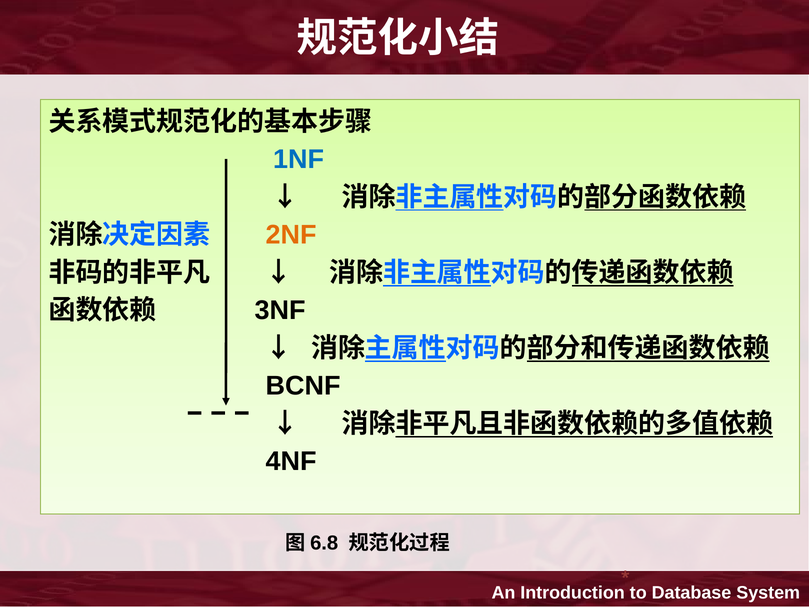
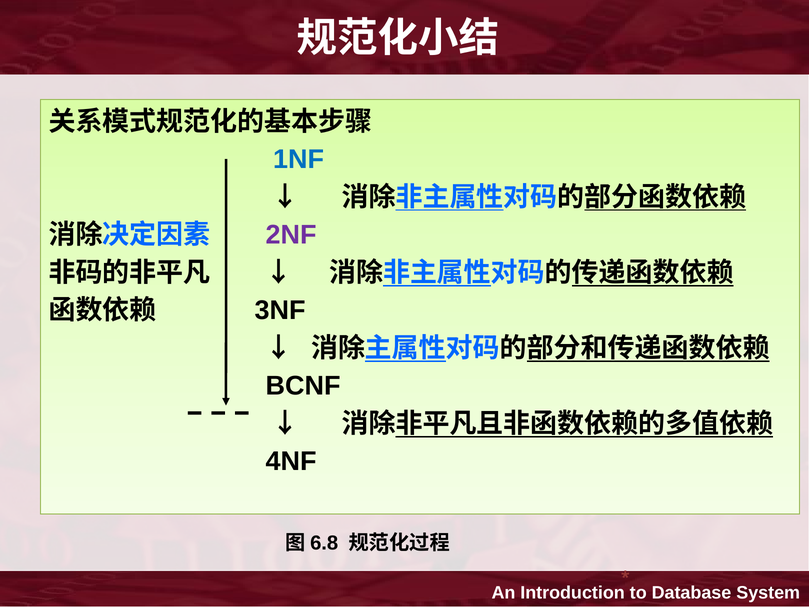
2NF colour: orange -> purple (291, 235)
